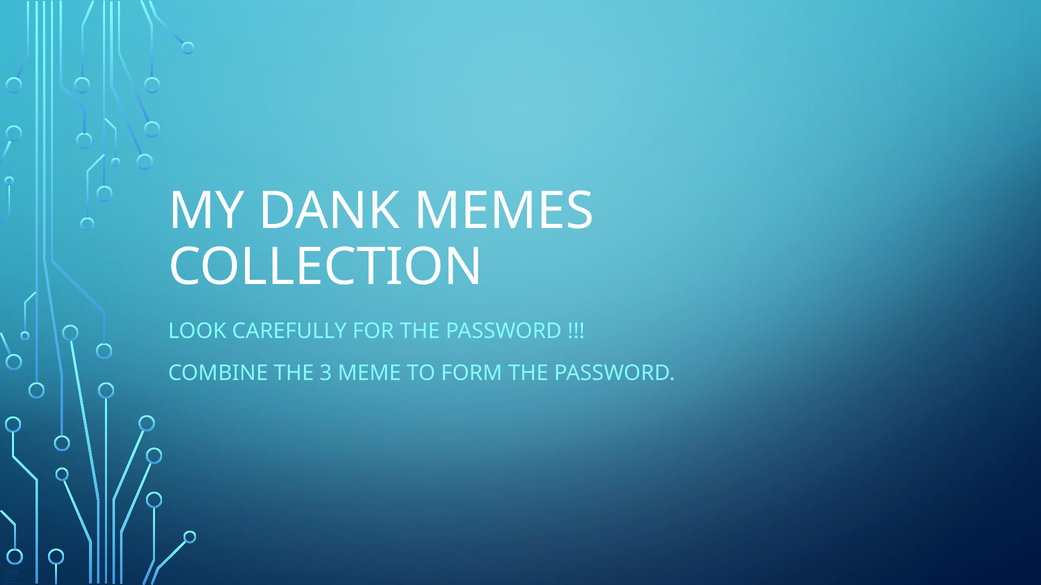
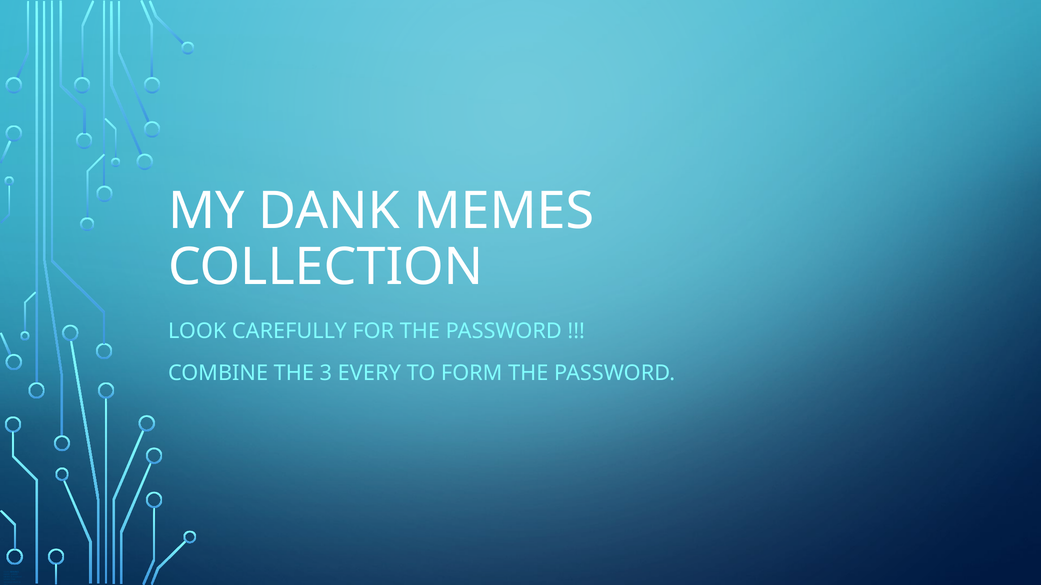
3 MEME: MEME -> EVERY (369, 373)
